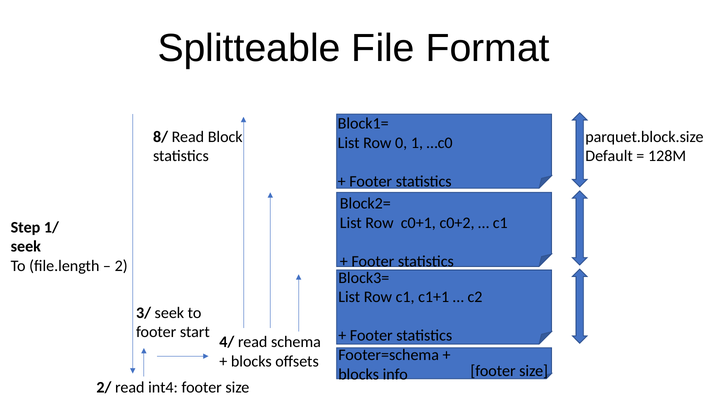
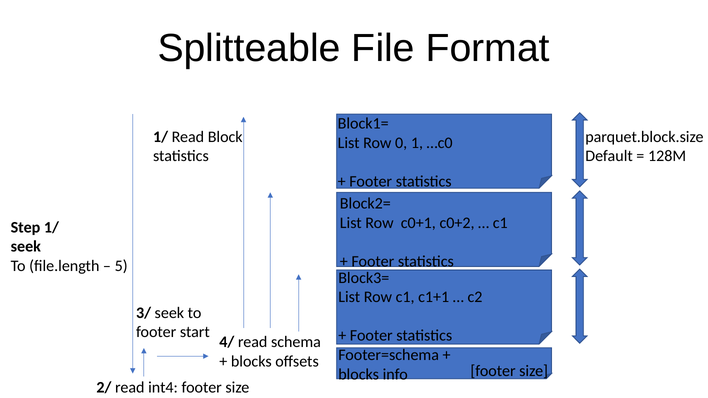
8/: 8/ -> 1/ (161, 137)
2: 2 -> 5 (121, 266)
